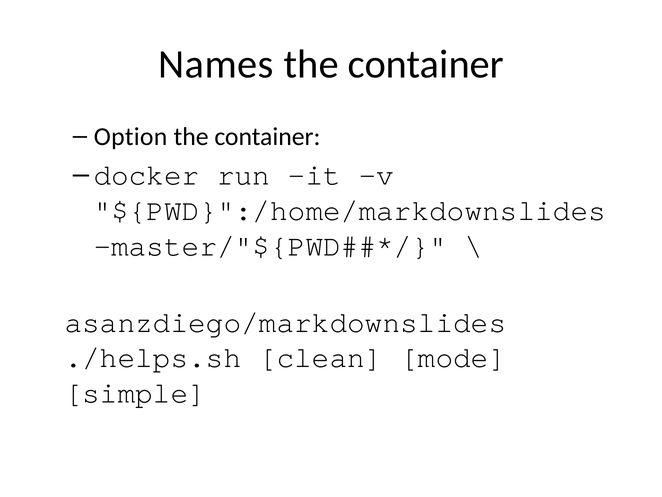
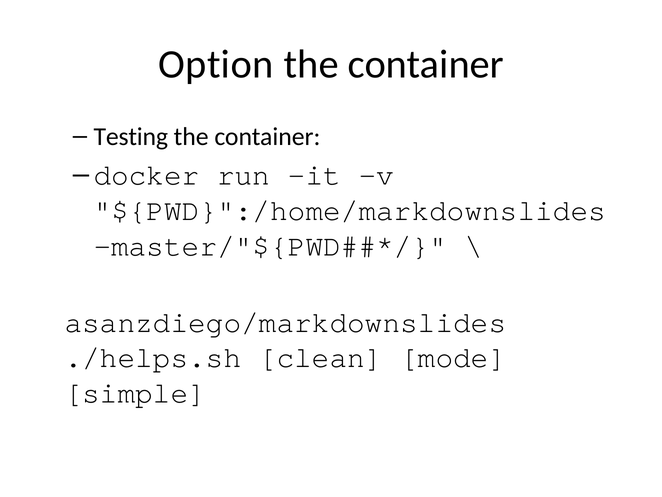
Names: Names -> Option (216, 64)
Option: Option -> Testing (131, 136)
